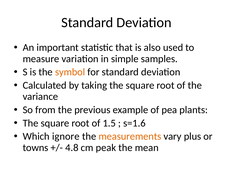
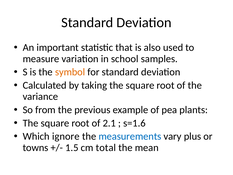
simple: simple -> school (125, 59)
1.5: 1.5 -> 2.1 (109, 123)
measurements colour: orange -> blue (130, 136)
4.8: 4.8 -> 1.5 (72, 147)
peak: peak -> total (106, 147)
